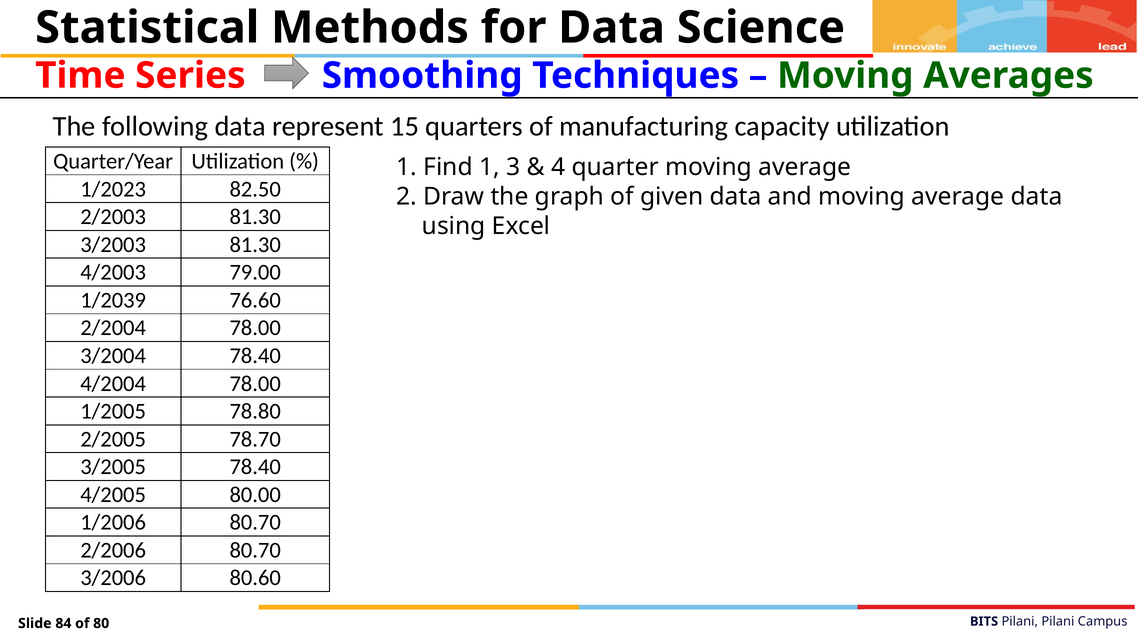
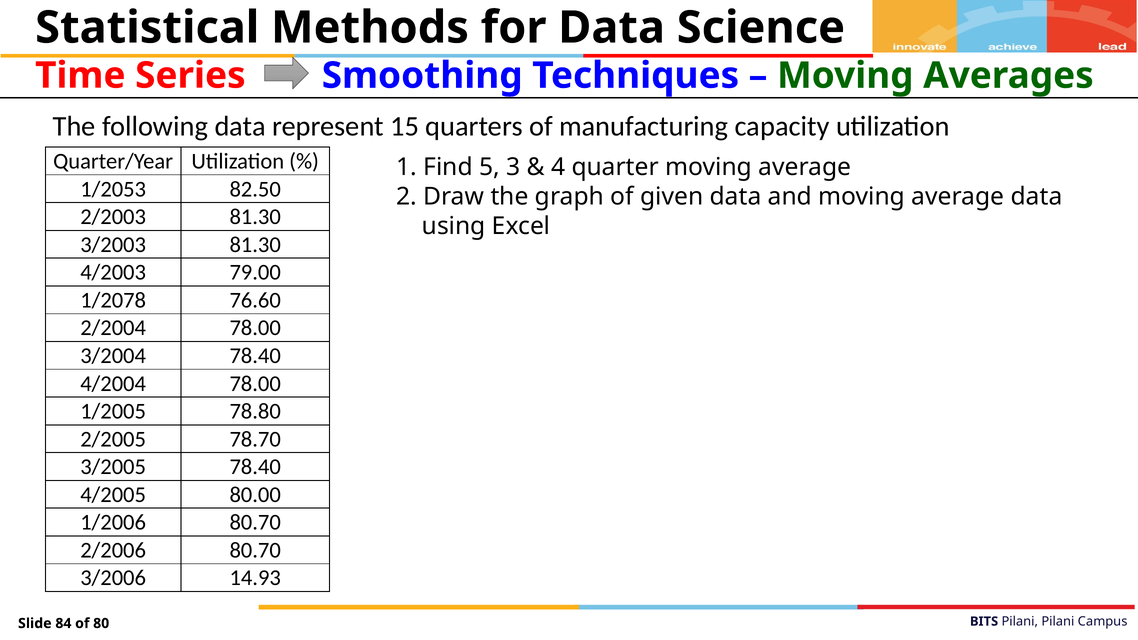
Find 1: 1 -> 5 (490, 167)
1/2023: 1/2023 -> 1/2053 (113, 189)
1/2039: 1/2039 -> 1/2078 (113, 300)
80.60: 80.60 -> 14.93 (255, 578)
